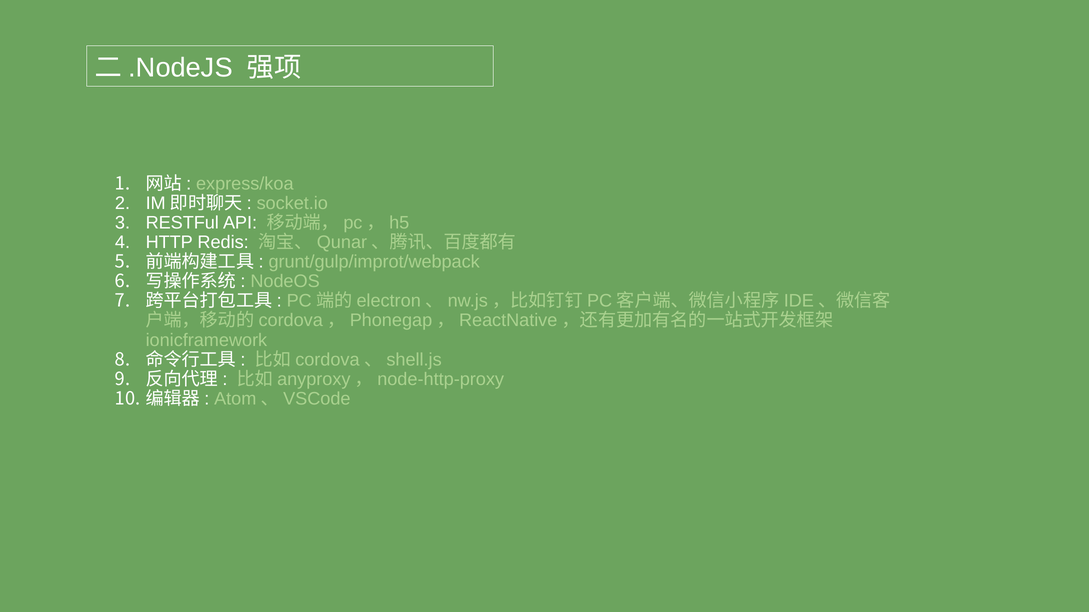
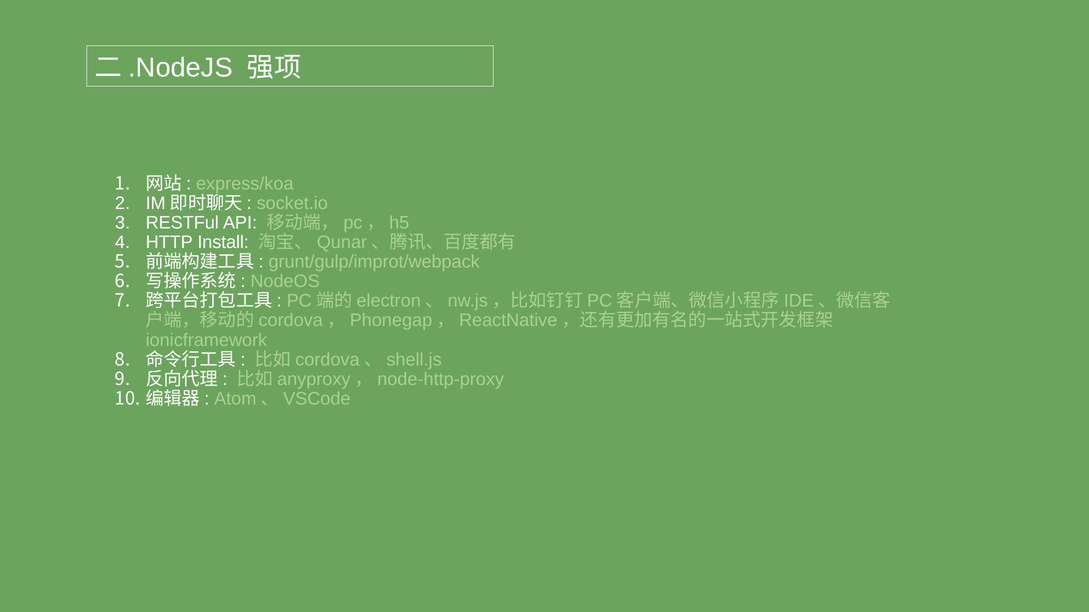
Redis: Redis -> Install (223, 242)
